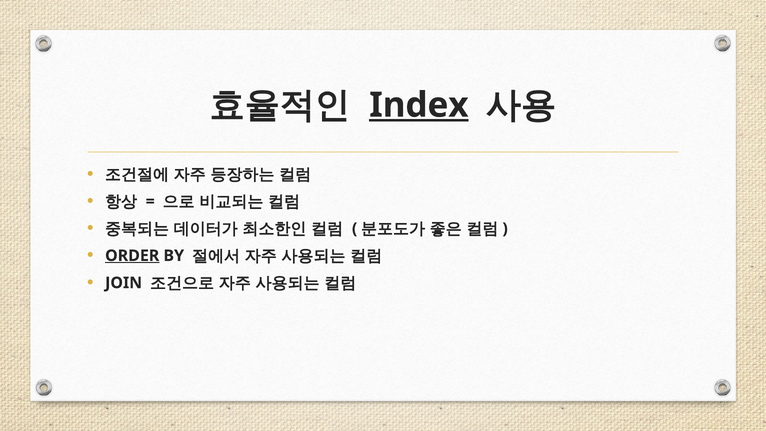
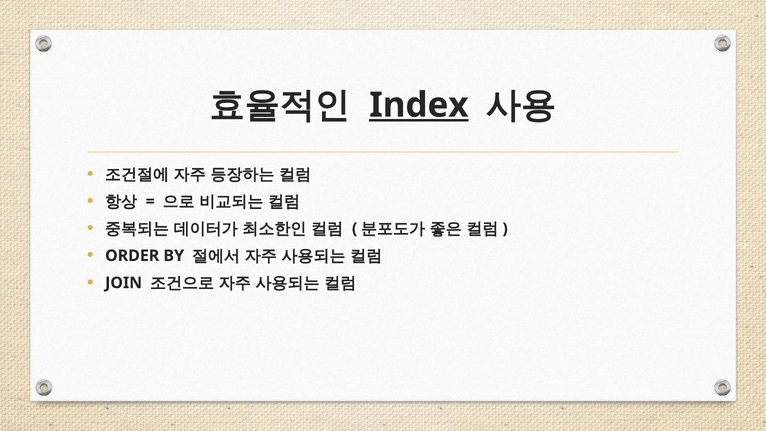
ORDER underline: present -> none (132, 256)
